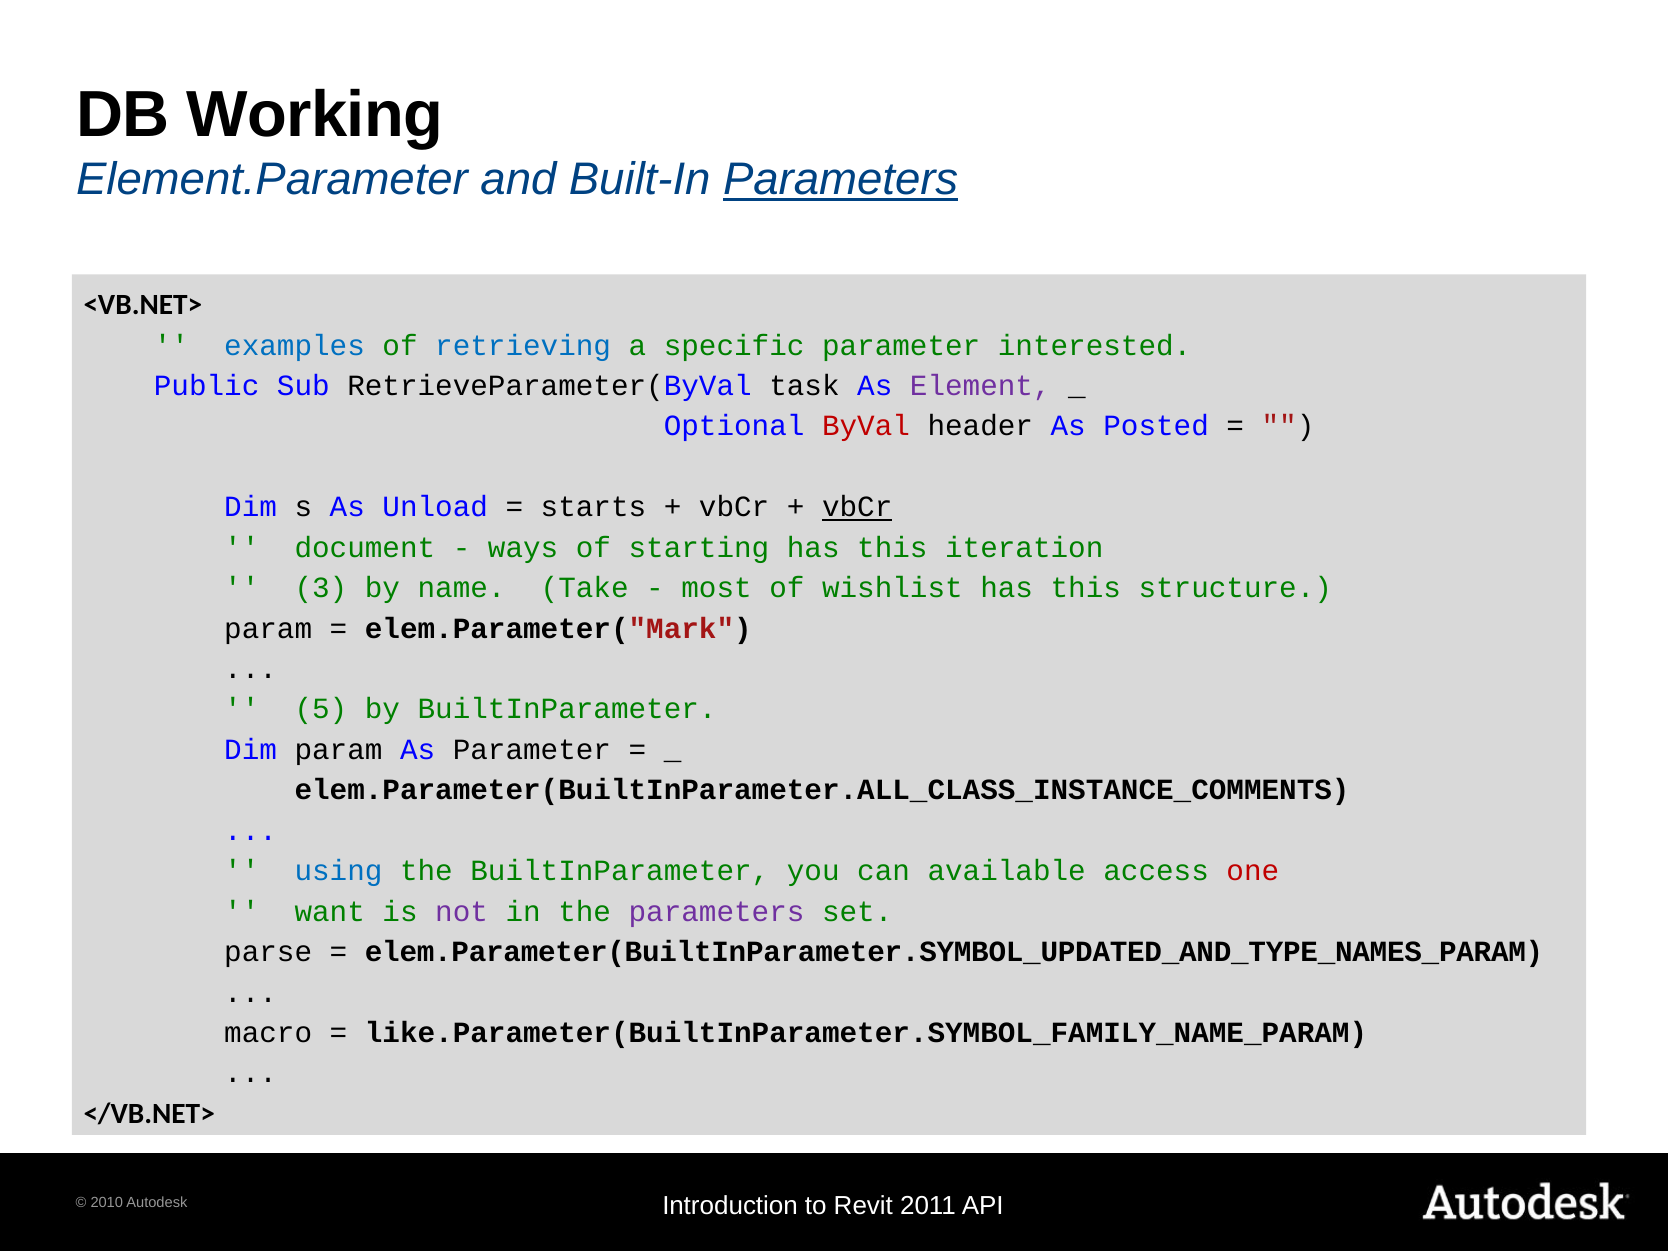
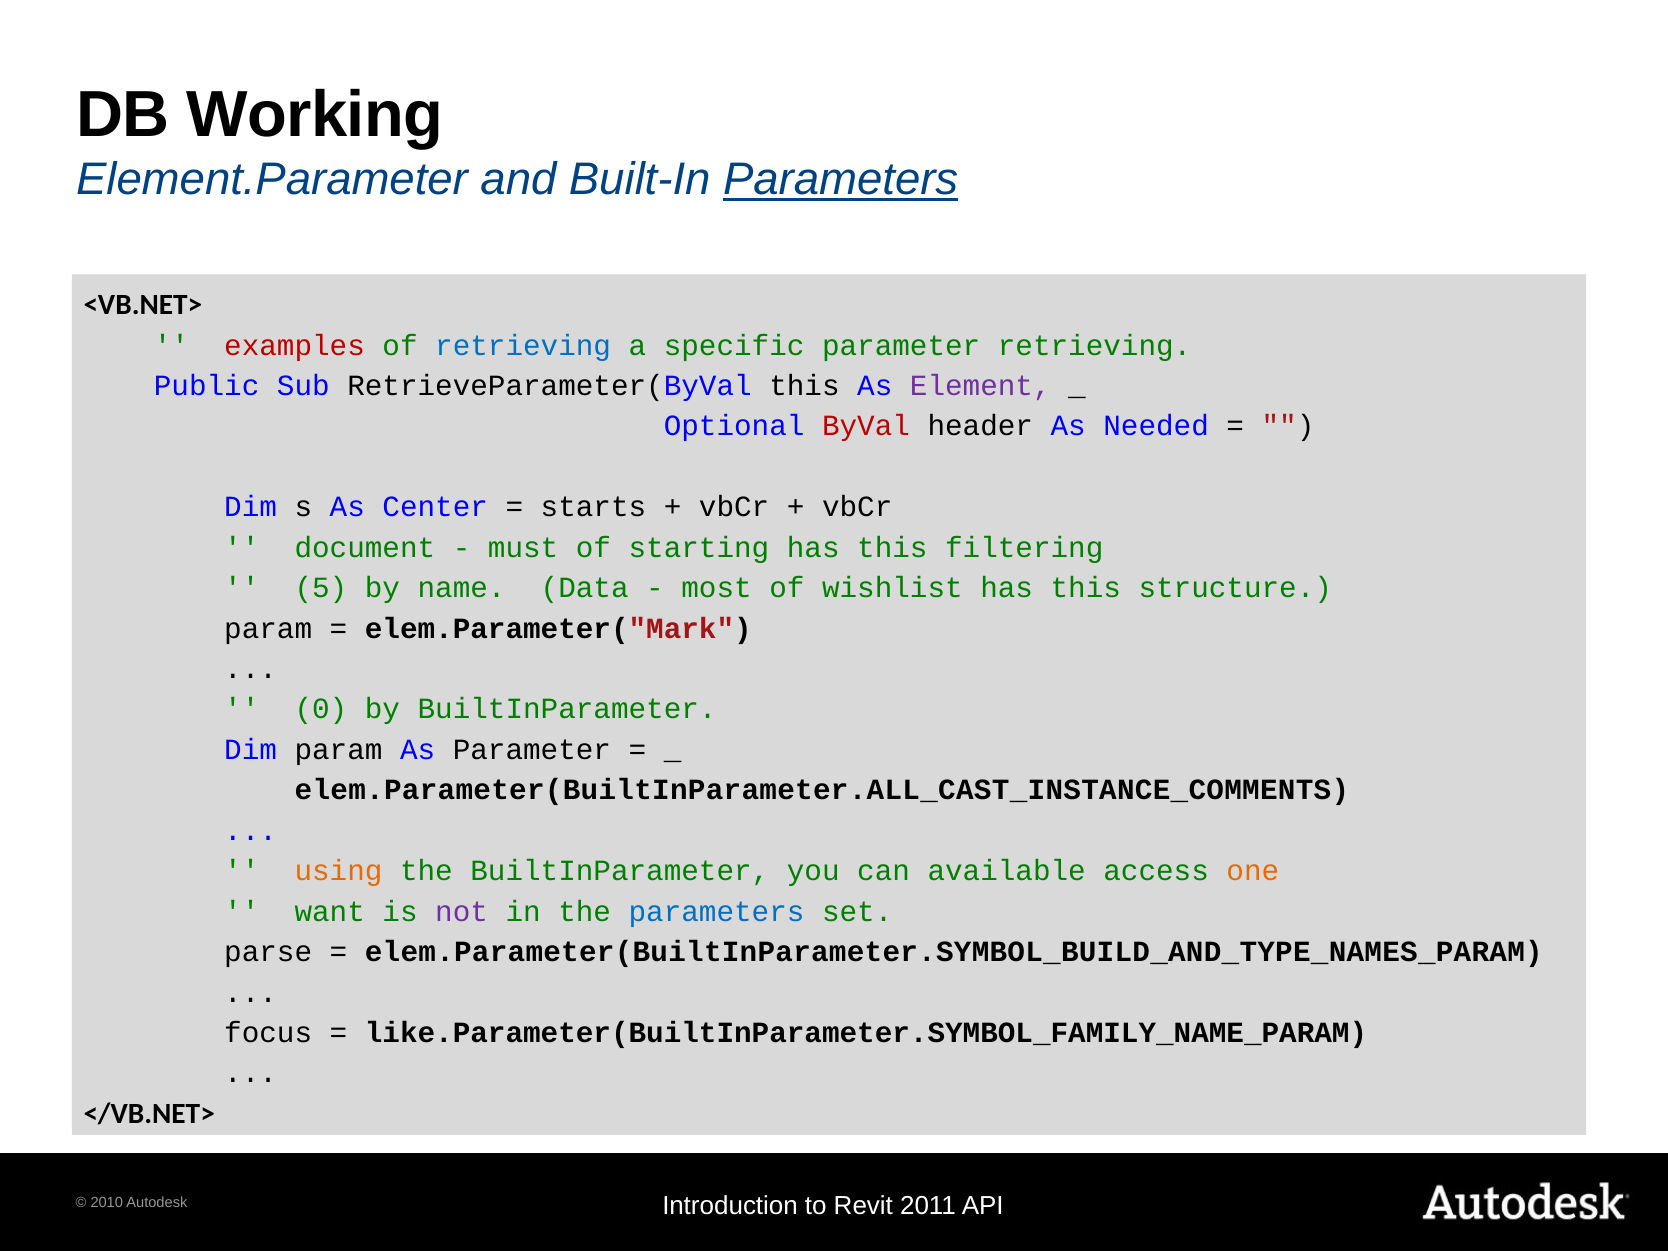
examples colour: blue -> red (295, 345)
parameter interested: interested -> retrieving (1095, 345)
RetrieveParameter(ByVal task: task -> this (804, 386)
Posted: Posted -> Needed (1156, 426)
Unload: Unload -> Center (435, 507)
vbCr underline: present -> none (857, 507)
ways: ways -> must (523, 547)
iteration: iteration -> filtering (1024, 547)
3: 3 -> 5 (321, 588)
Take: Take -> Data (585, 588)
5: 5 -> 0 (321, 709)
elem.Parameter(BuiltInParameter.ALL_CLASS_INSTANCE_COMMENTS: elem.Parameter(BuiltInParameter.ALL_CLASS_INSTANCE_COMMENTS -> elem.Parameter(BuiltInParameter.ALL_CAST_INSTANCE_COMMENTS (822, 790)
using colour: blue -> orange (338, 871)
one colour: red -> orange (1253, 871)
parameters colour: purple -> blue (717, 911)
elem.Parameter(BuiltInParameter.SYMBOL_UPDATED_AND_TYPE_NAMES_PARAM: elem.Parameter(BuiltInParameter.SYMBOL_UPDATED_AND_TYPE_NAMES_PARAM -> elem.Parameter(BuiltInParameter.SYMBOL_BUILD_AND_TYPE_NAMES_PARAM (954, 952)
macro: macro -> focus (268, 1033)
